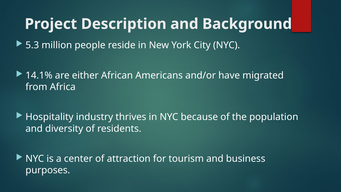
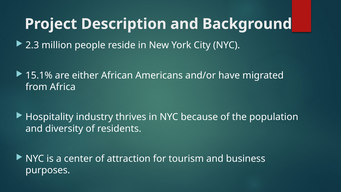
5.3: 5.3 -> 2.3 (32, 45)
14.1%: 14.1% -> 15.1% (39, 75)
